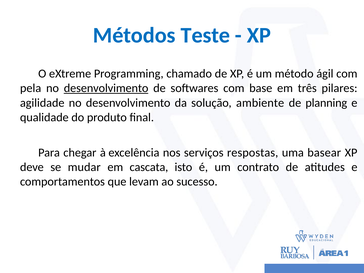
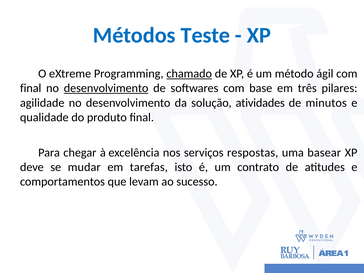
chamado underline: none -> present (189, 74)
pela: pela -> final (31, 88)
ambiente: ambiente -> atividades (260, 103)
planning: planning -> minutos (326, 103)
cascata: cascata -> tarefas (149, 167)
